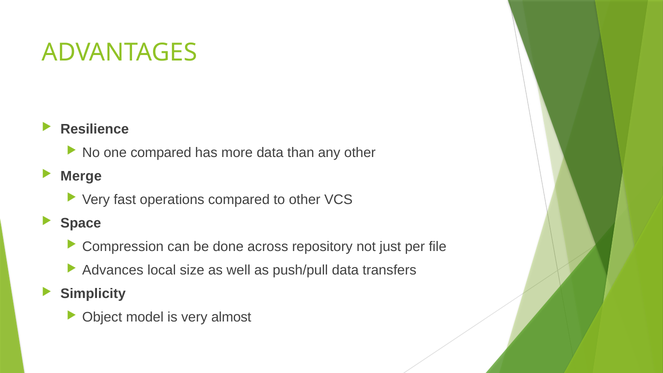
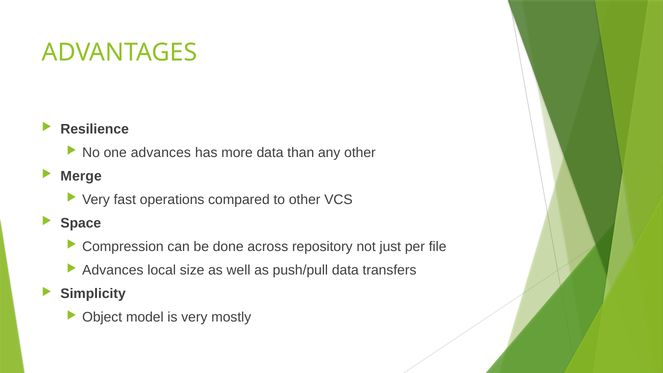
one compared: compared -> advances (161, 153)
almost: almost -> mostly (231, 317)
